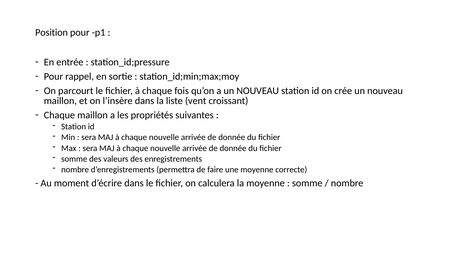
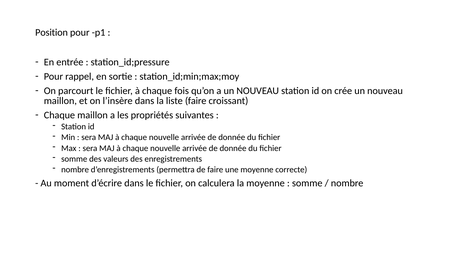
liste vent: vent -> faire (196, 101)
